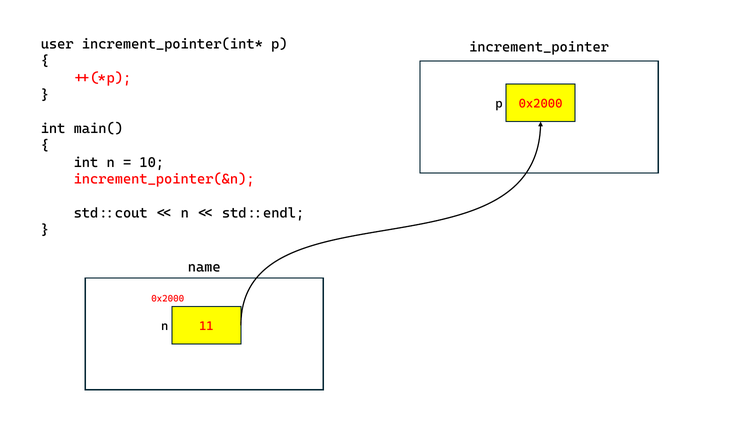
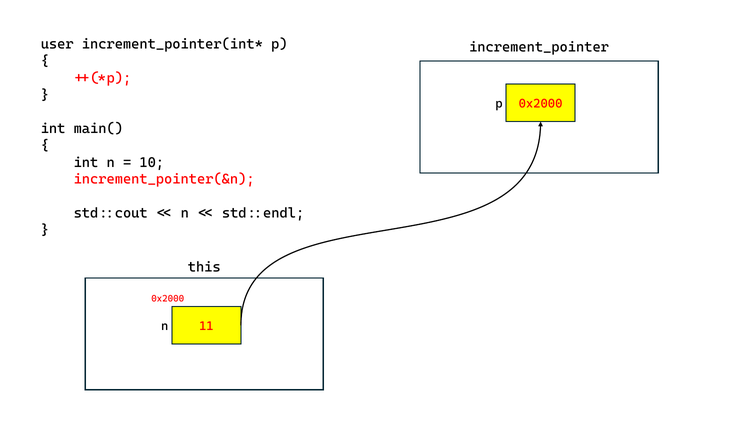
name: name -> this (204, 267)
